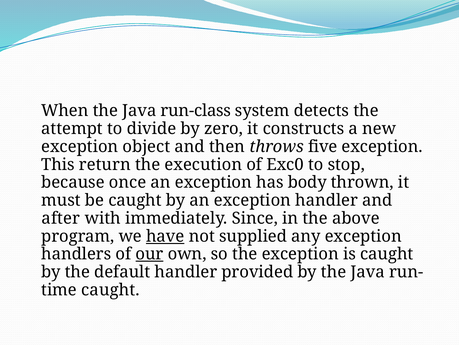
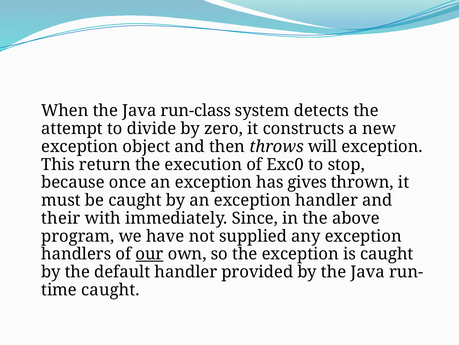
five: five -> will (323, 146)
body: body -> gives (307, 182)
after: after -> their (61, 218)
have underline: present -> none (165, 236)
